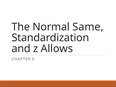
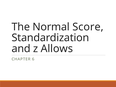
Same: Same -> Score (88, 27)
